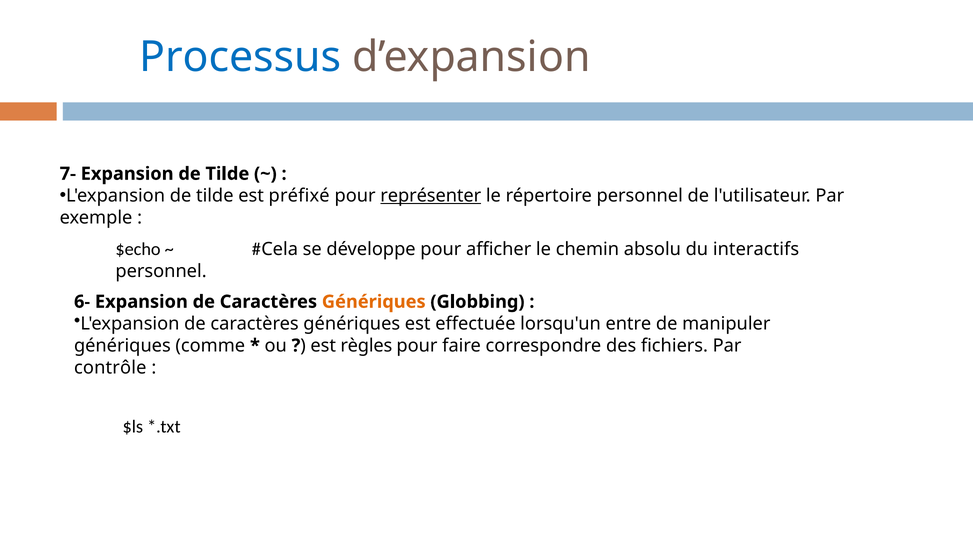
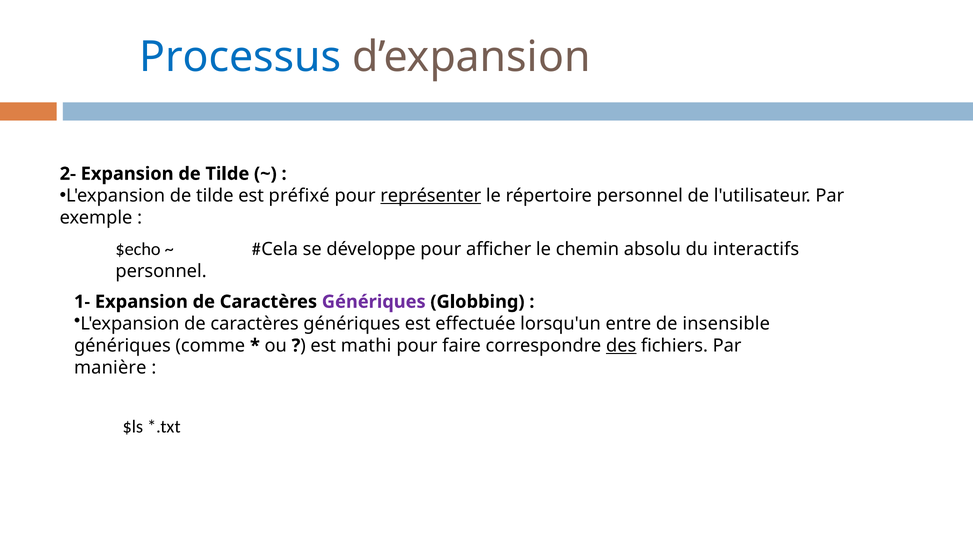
7-: 7- -> 2- (68, 174)
6-: 6- -> 1- (82, 301)
Génériques colour: orange -> purple (374, 301)
manipuler: manipuler -> insensible (726, 323)
règles: règles -> mathi (366, 345)
des underline: none -> present (621, 345)
contrôle: contrôle -> manière (110, 367)
